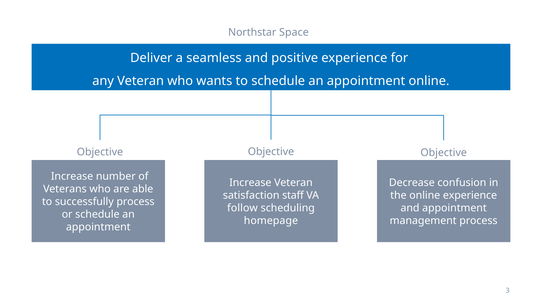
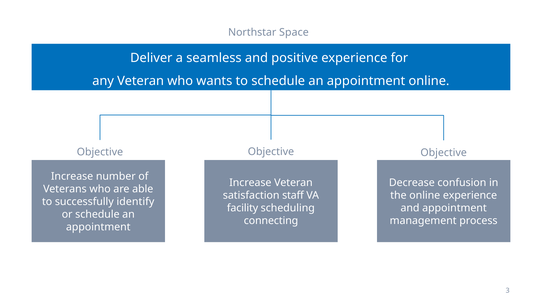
successfully process: process -> identify (135, 202)
follow: follow -> facility (243, 208)
homepage: homepage -> connecting (271, 221)
